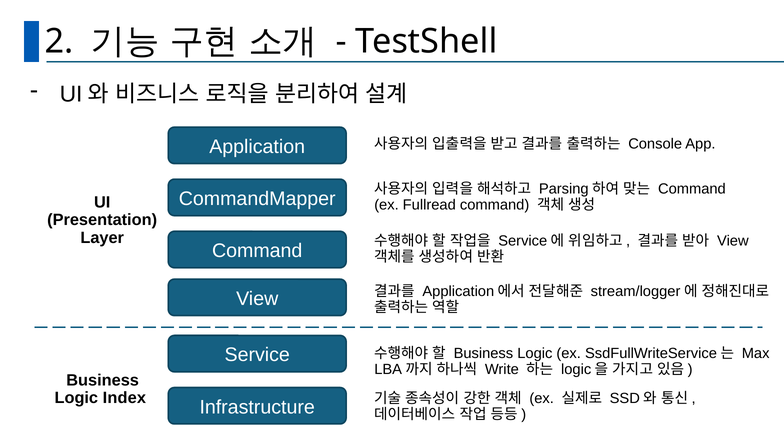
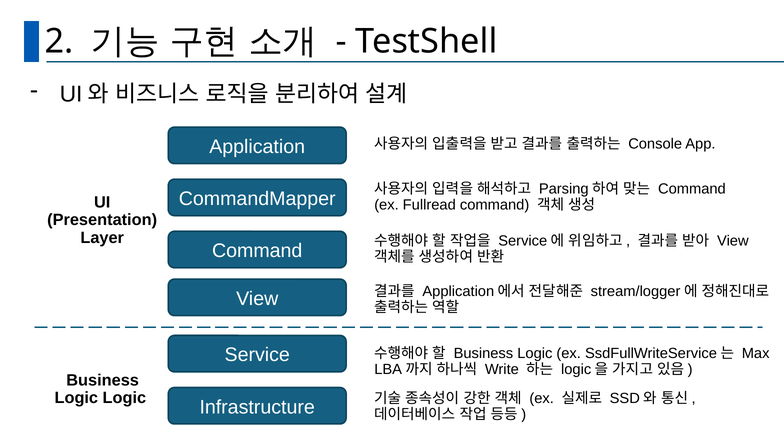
Logic Index: Index -> Logic (124, 398)
